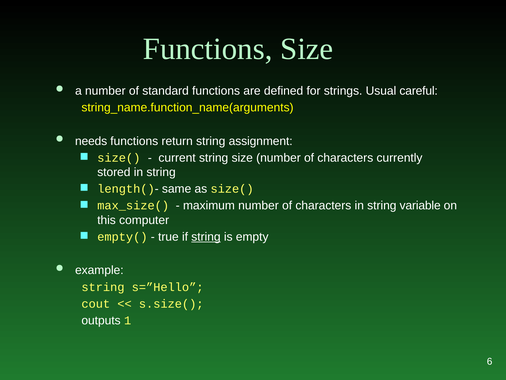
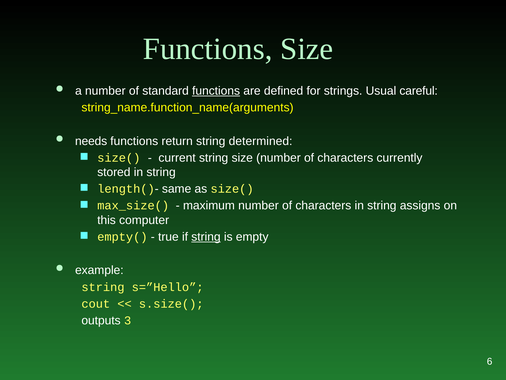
functions underline: none -> present (216, 91)
assignment: assignment -> determined (261, 141)
variable: variable -> assigns (420, 205)
1: 1 -> 3 (128, 320)
